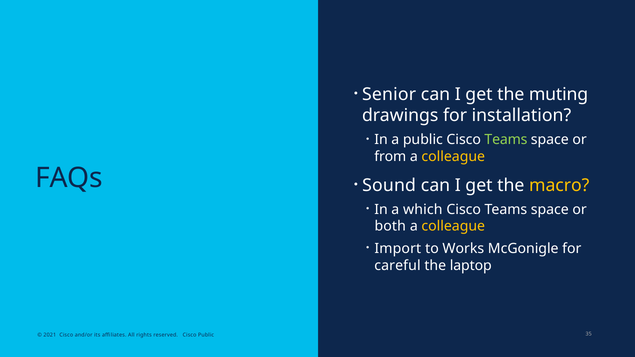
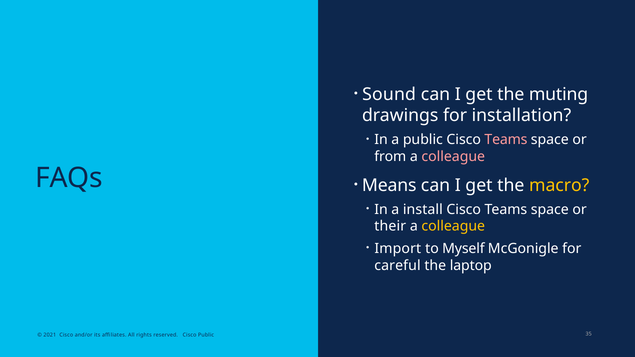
Senior: Senior -> Sound (389, 94)
Teams colour: light green -> pink (506, 140)
colleague colour: yellow -> pink (453, 157)
Sound: Sound -> Means (389, 185)
which: which -> install (423, 210)
both: both -> their (390, 226)
Works: Works -> Myself (463, 249)
